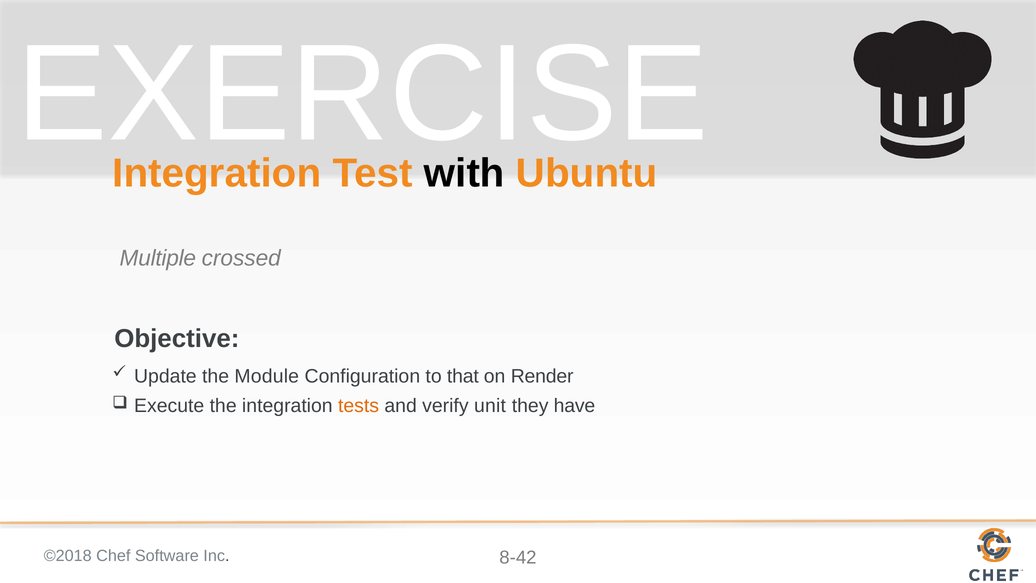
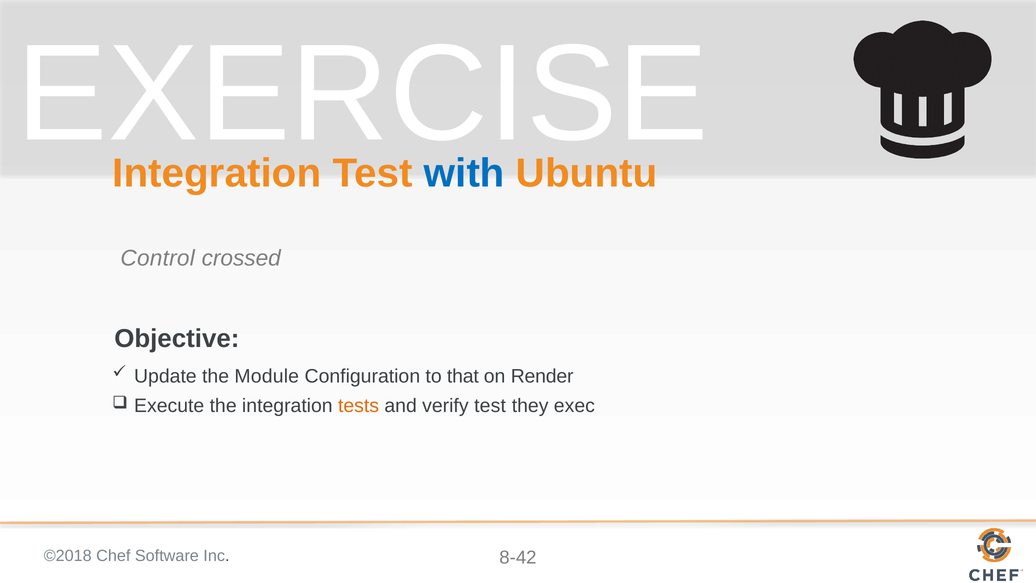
with colour: black -> blue (464, 173)
Multiple: Multiple -> Control (158, 258)
verify unit: unit -> test (490, 406)
have: have -> exec (574, 406)
